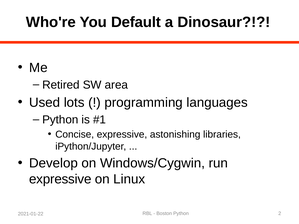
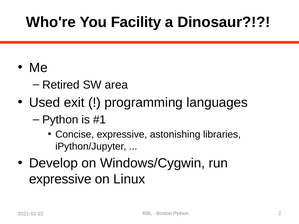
Default: Default -> Facility (136, 22)
lots: lots -> exit (74, 103)
